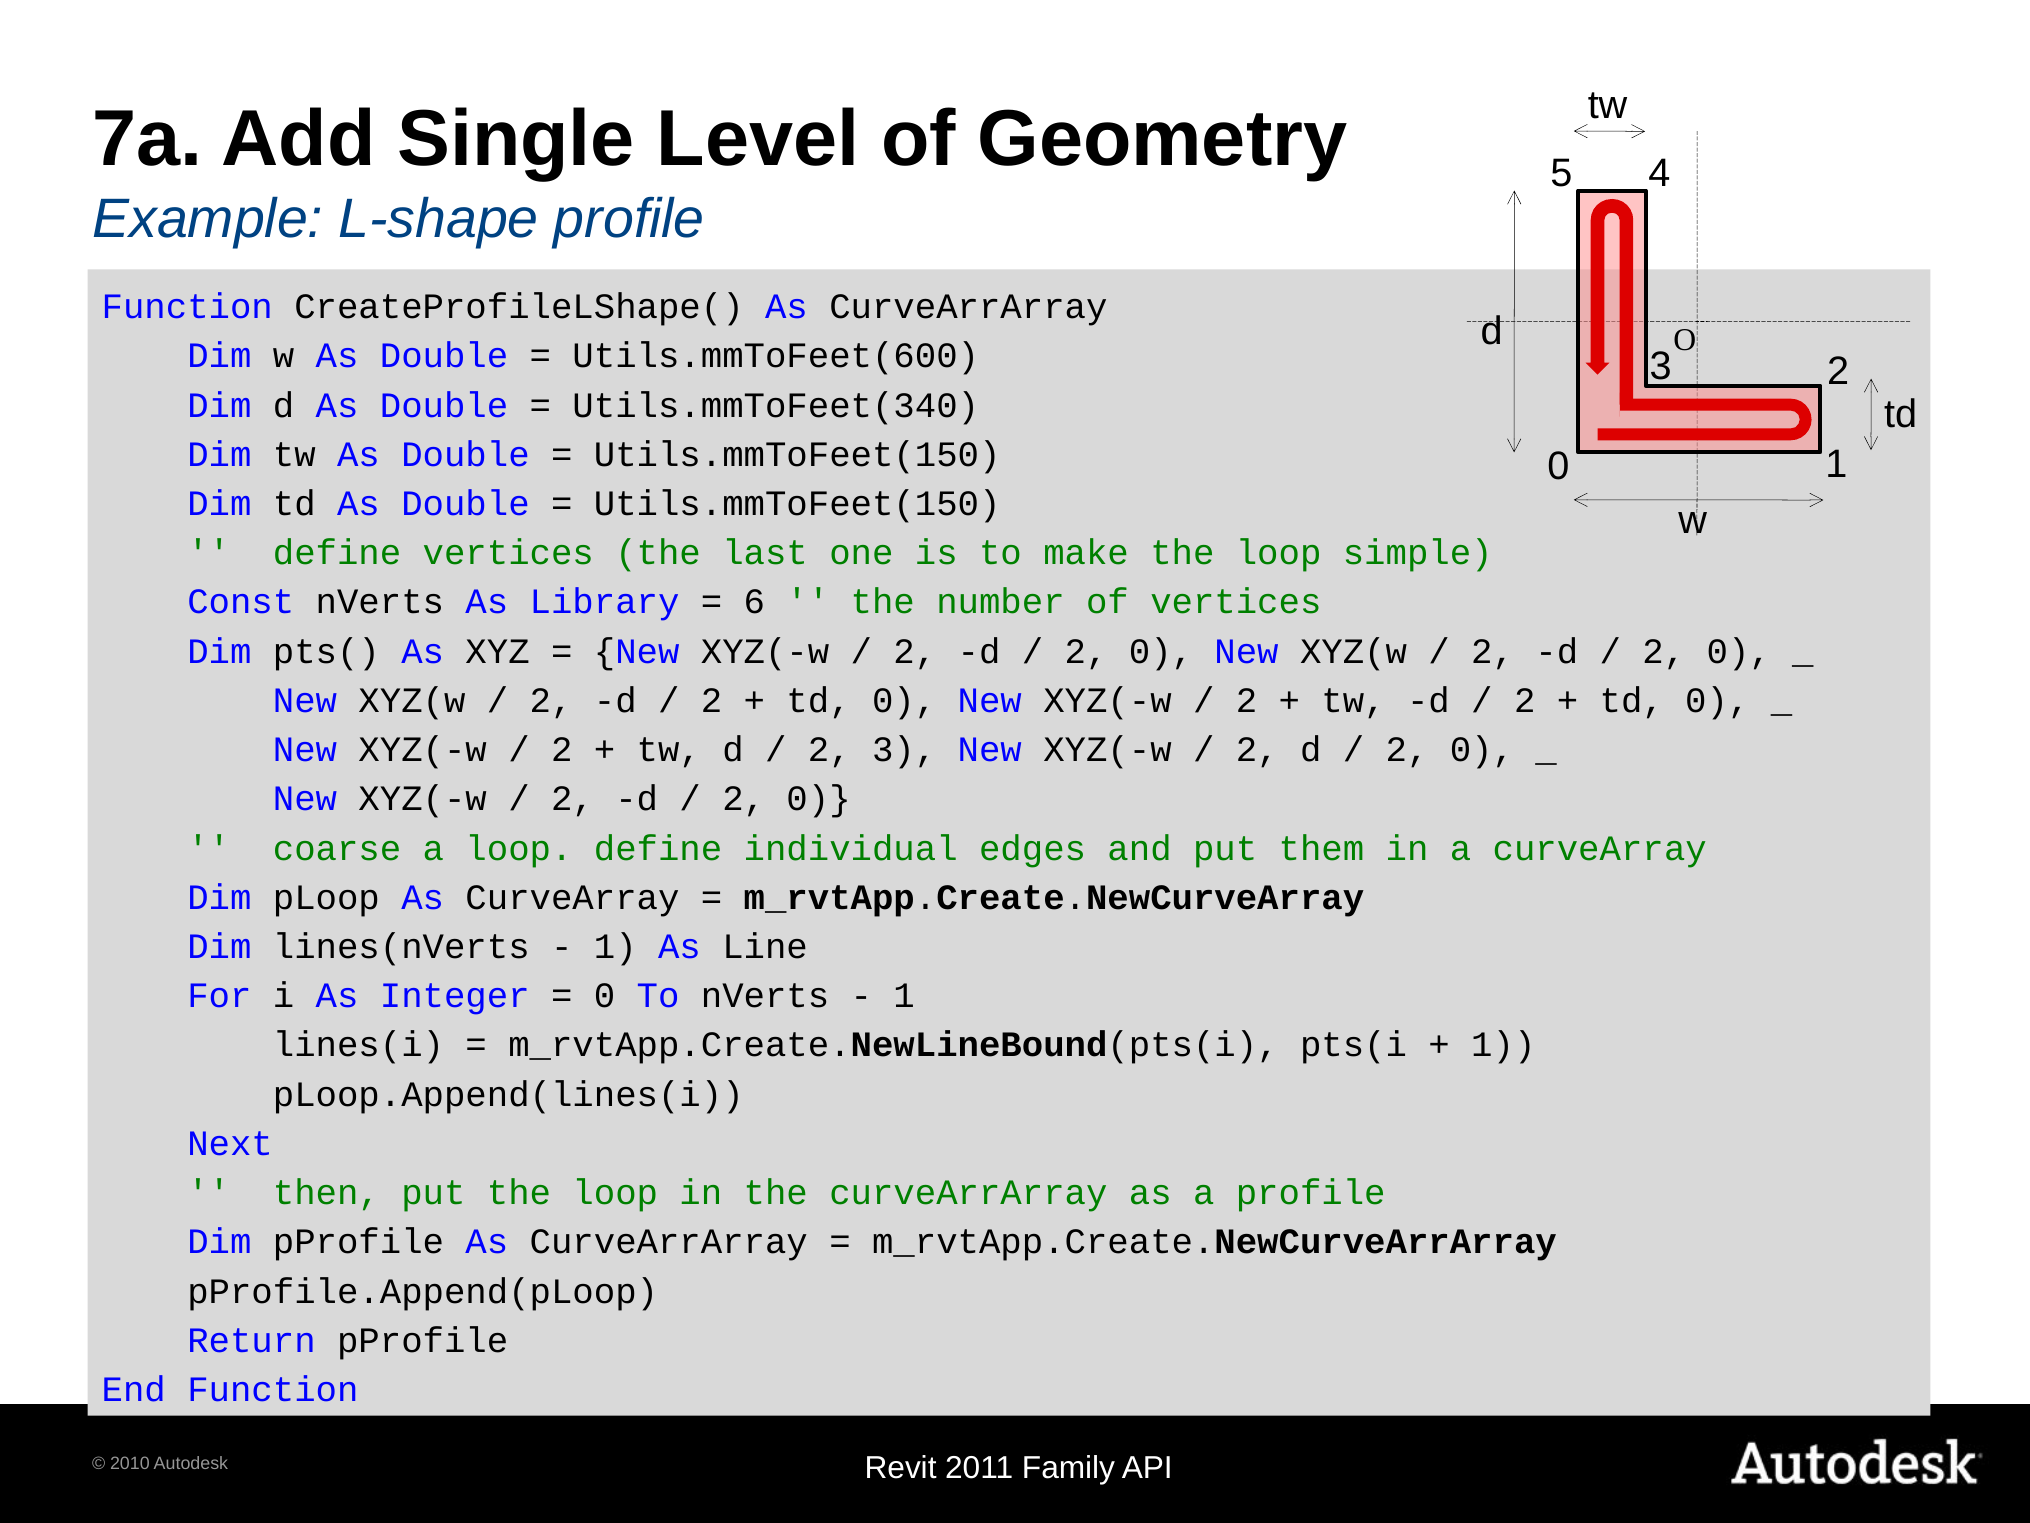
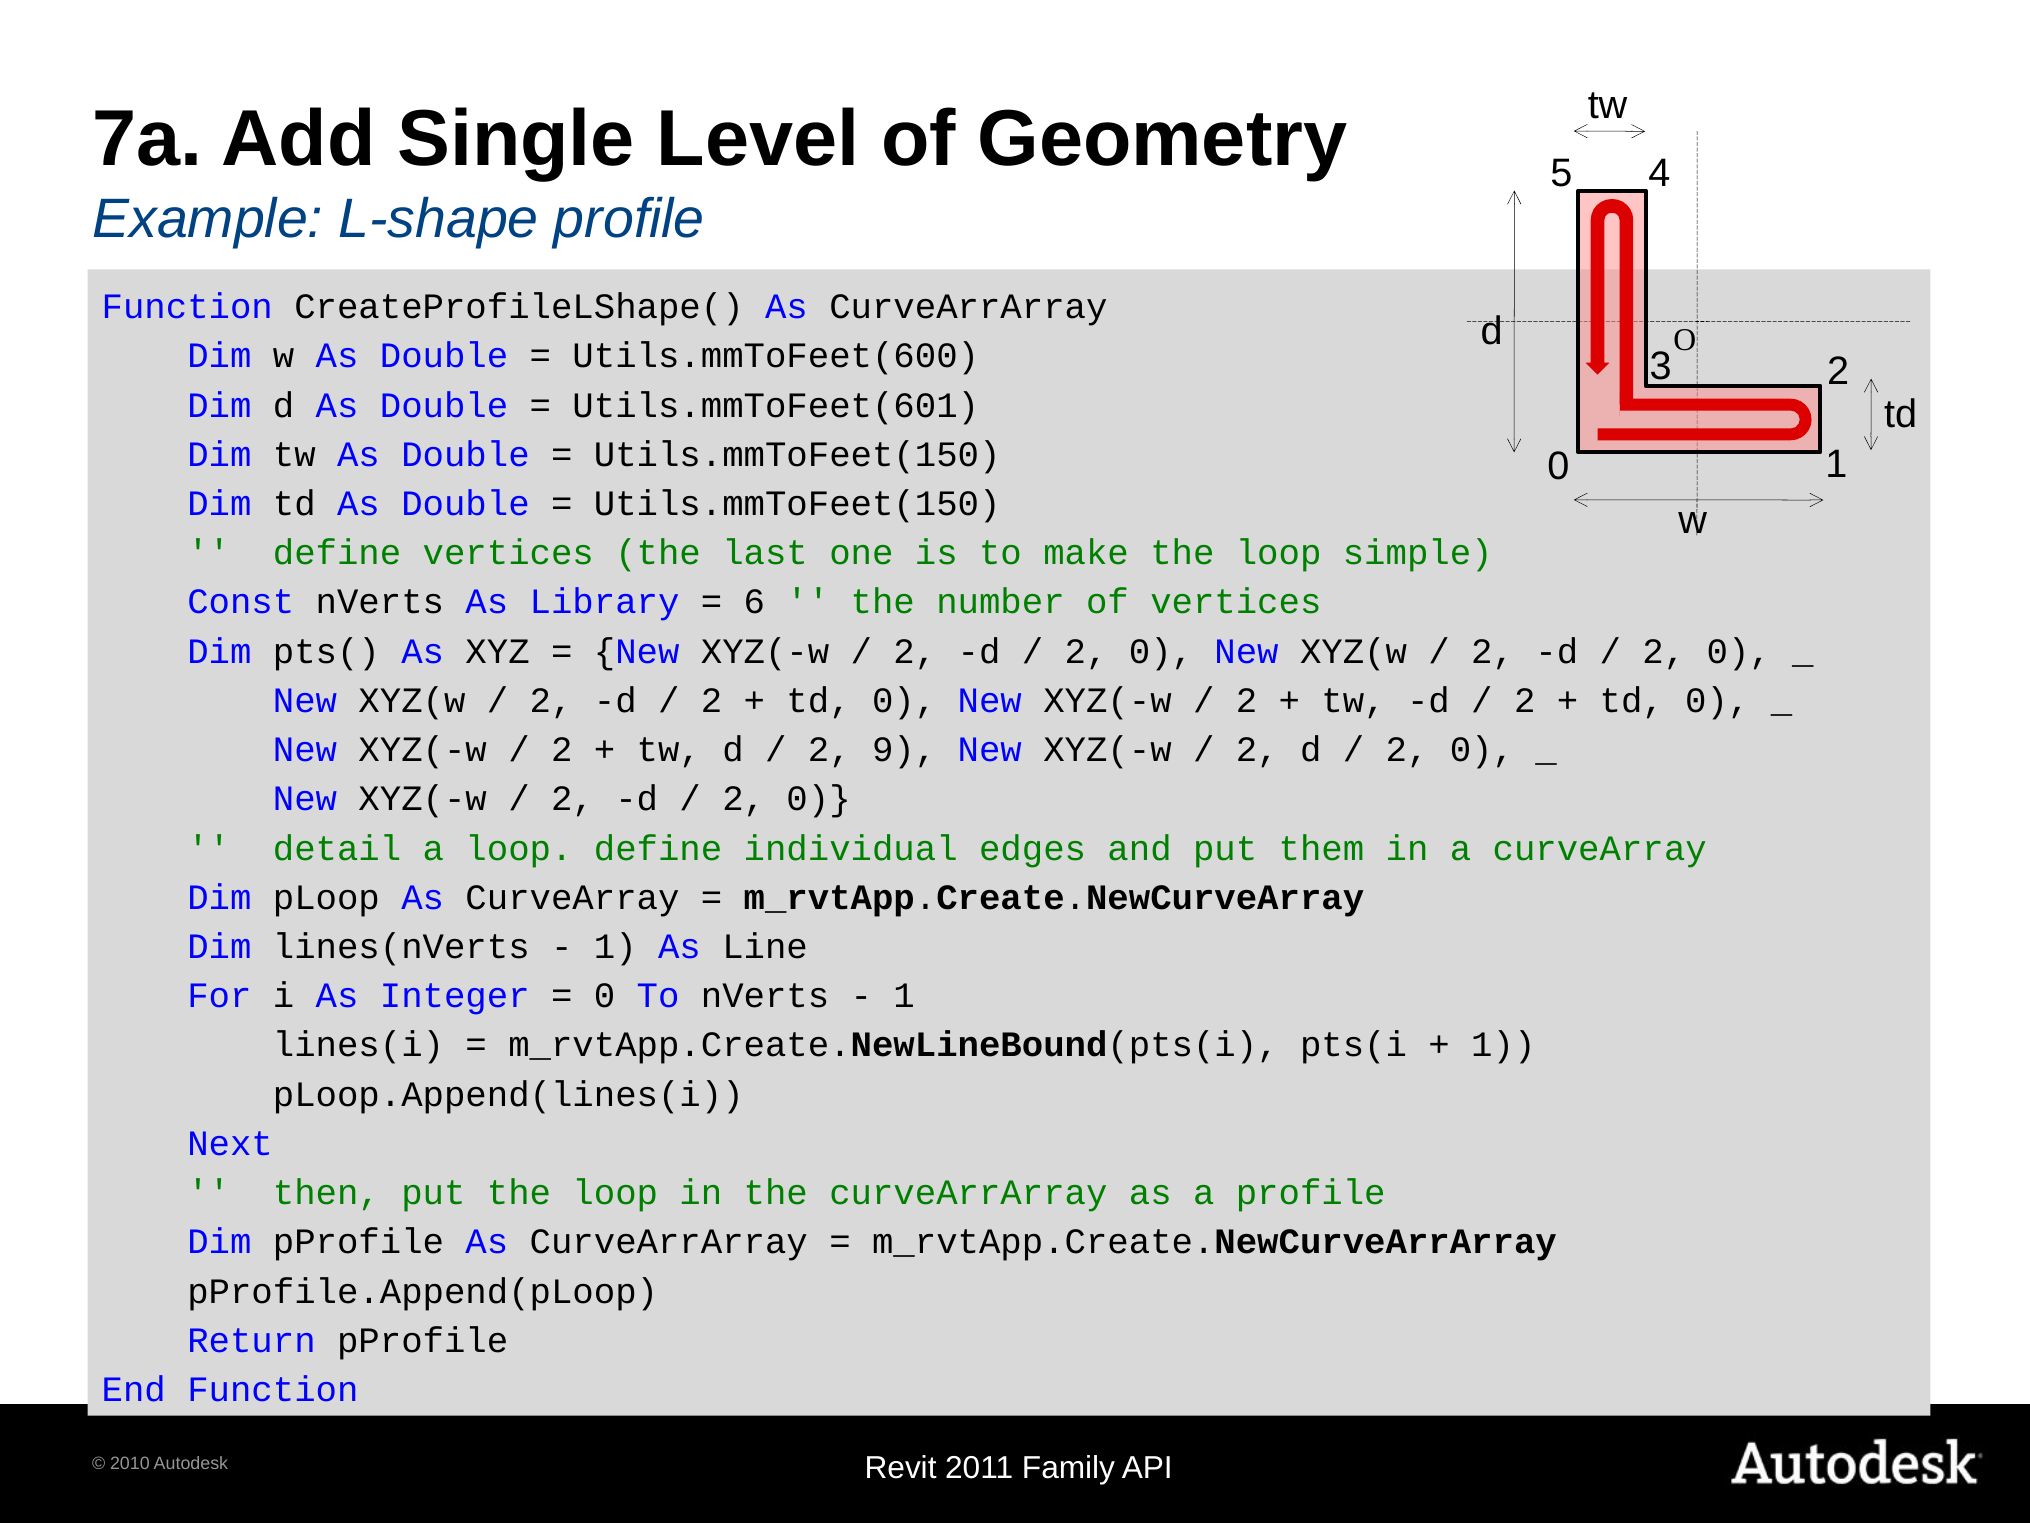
Utils.mmToFeet(340: Utils.mmToFeet(340 -> Utils.mmToFeet(601 (776, 405)
2 3: 3 -> 9 (904, 749)
coarse: coarse -> detail (337, 848)
